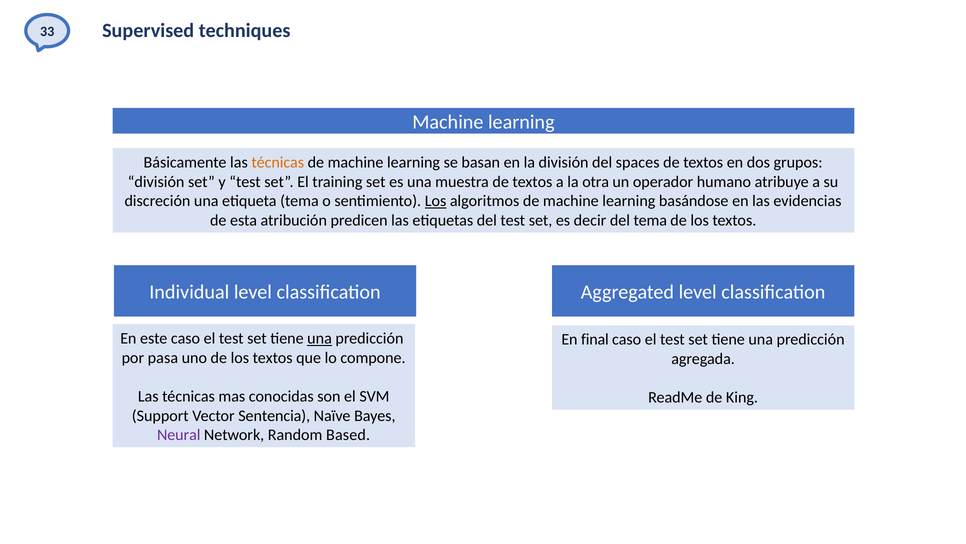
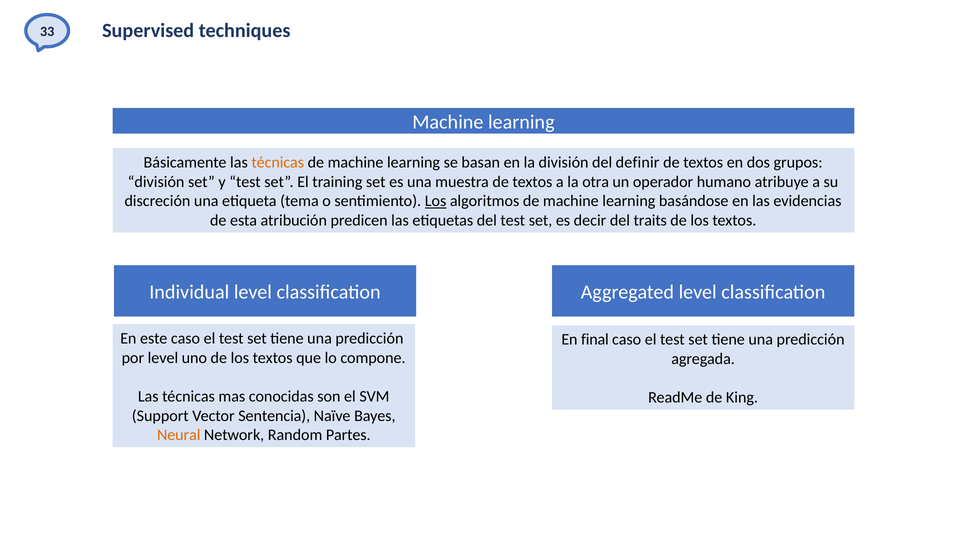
spaces: spaces -> definir (638, 162)
del tema: tema -> traits (650, 220)
una underline: present -> none (320, 338)
por pasa: pasa -> level (163, 357)
Neural colour: purple -> orange (179, 435)
Based: Based -> Partes (348, 435)
